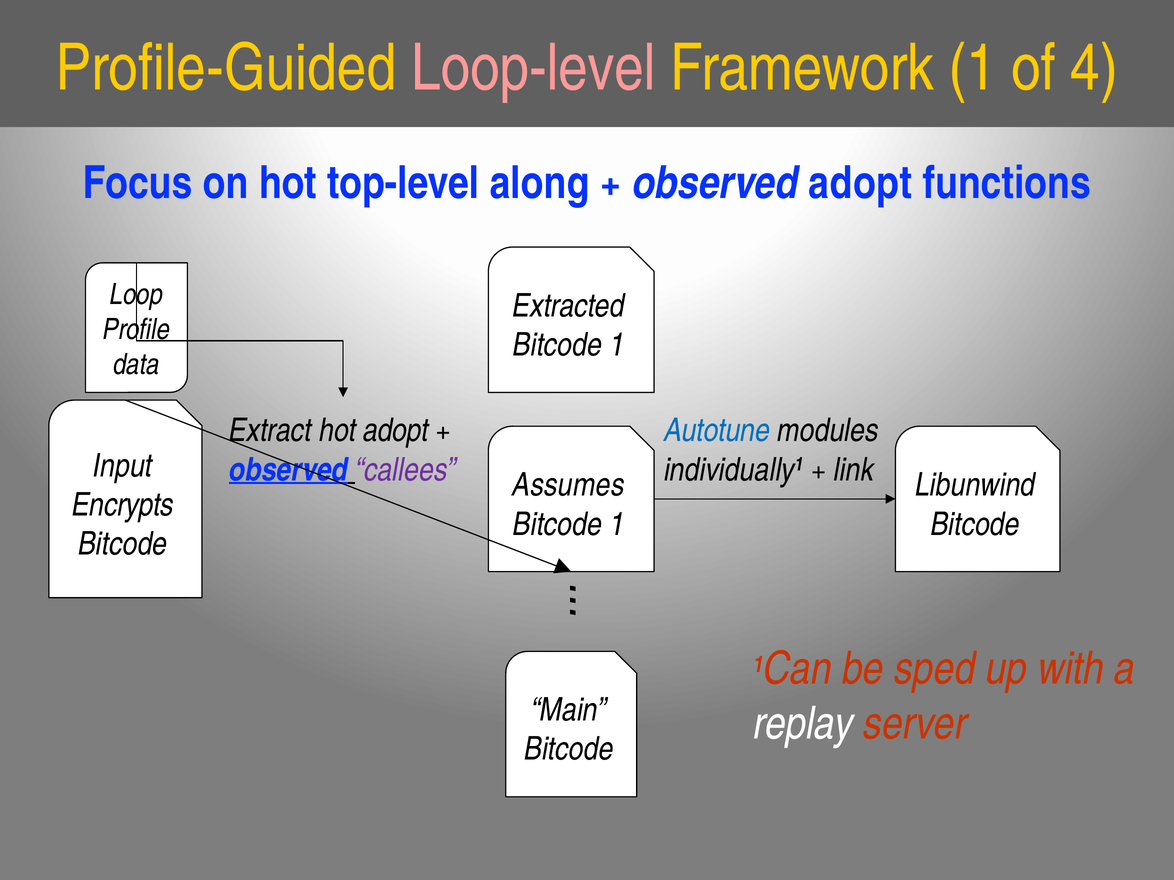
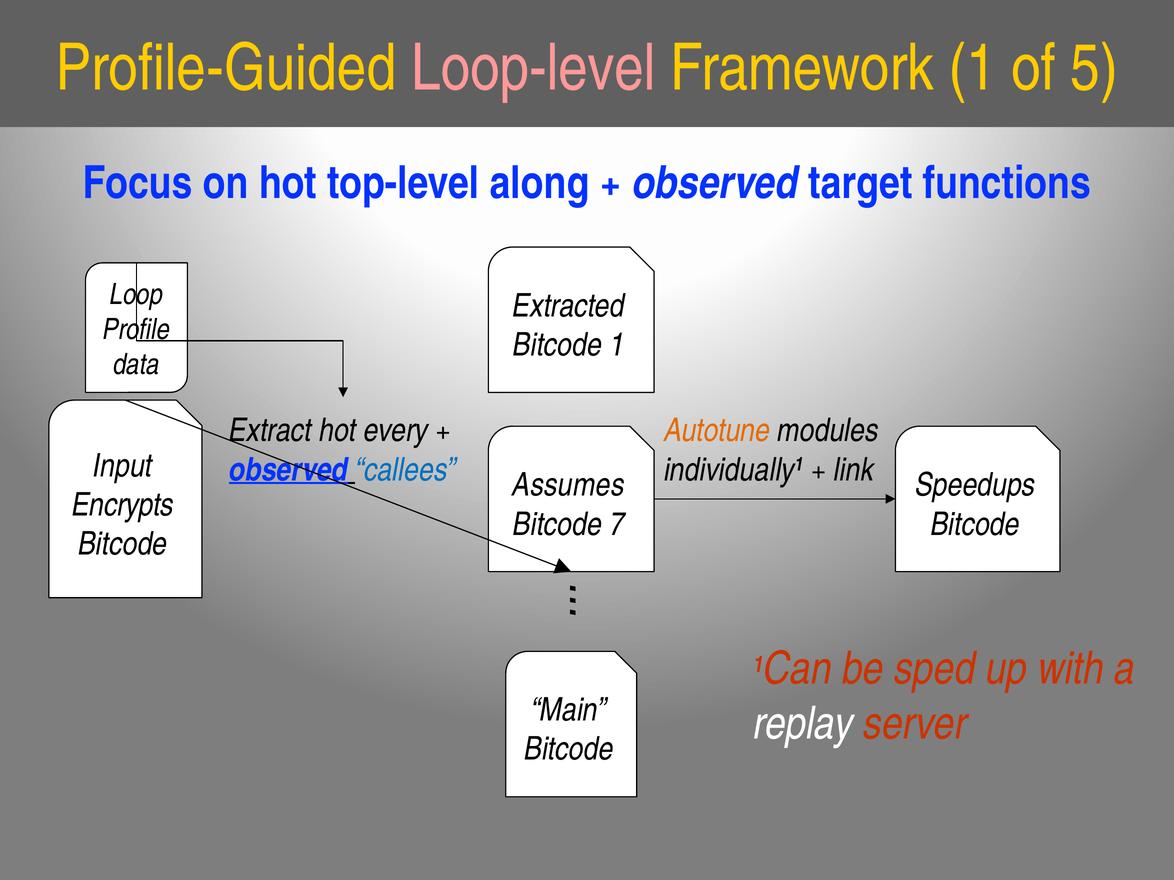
4: 4 -> 5 (1094, 68)
observed adopt: adopt -> target (860, 183)
hot adopt: adopt -> every (396, 431)
Autotune colour: blue -> orange (717, 431)
Libunwind: Libunwind -> Speedups (975, 485)
callees colour: purple -> blue (406, 470)
1: 1 -> 7 (617, 525)
